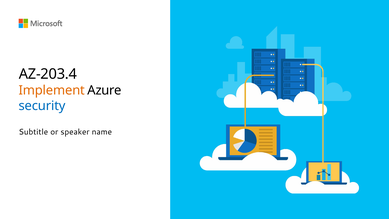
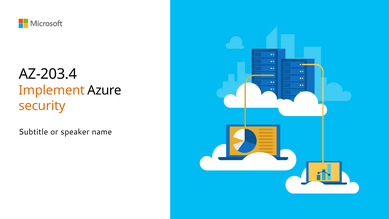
security colour: blue -> orange (42, 106)
